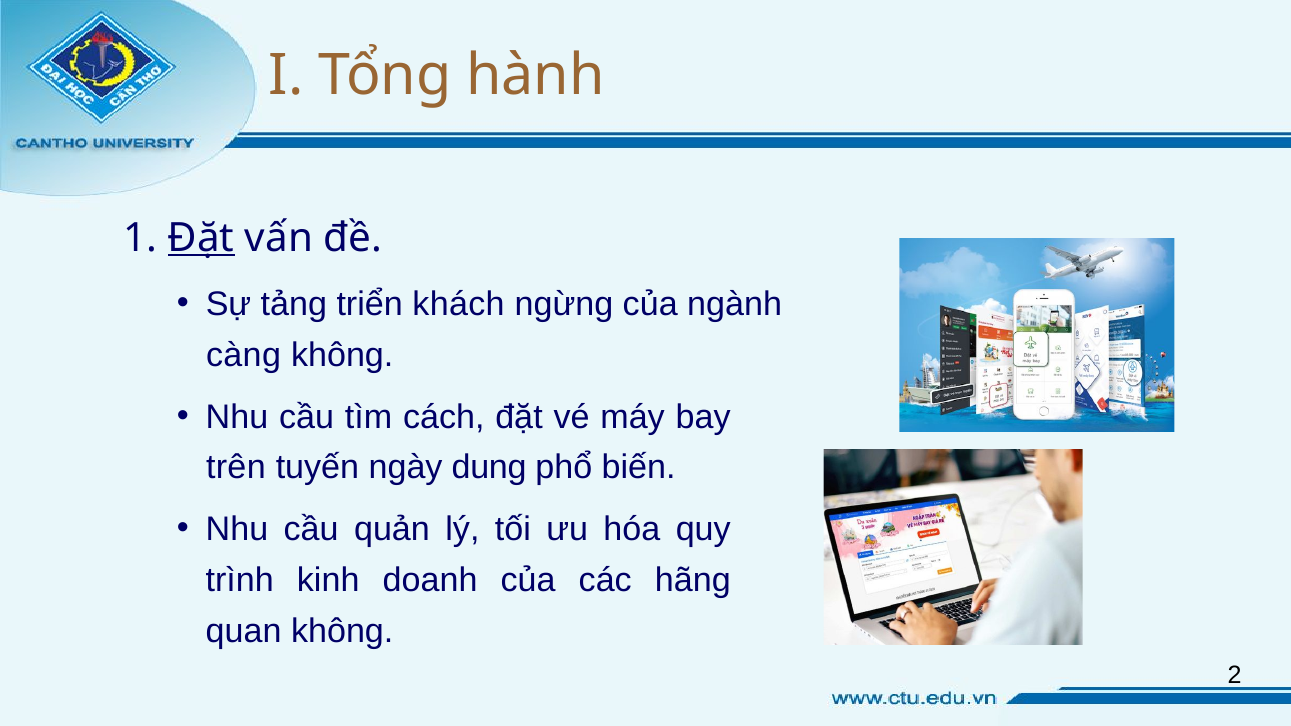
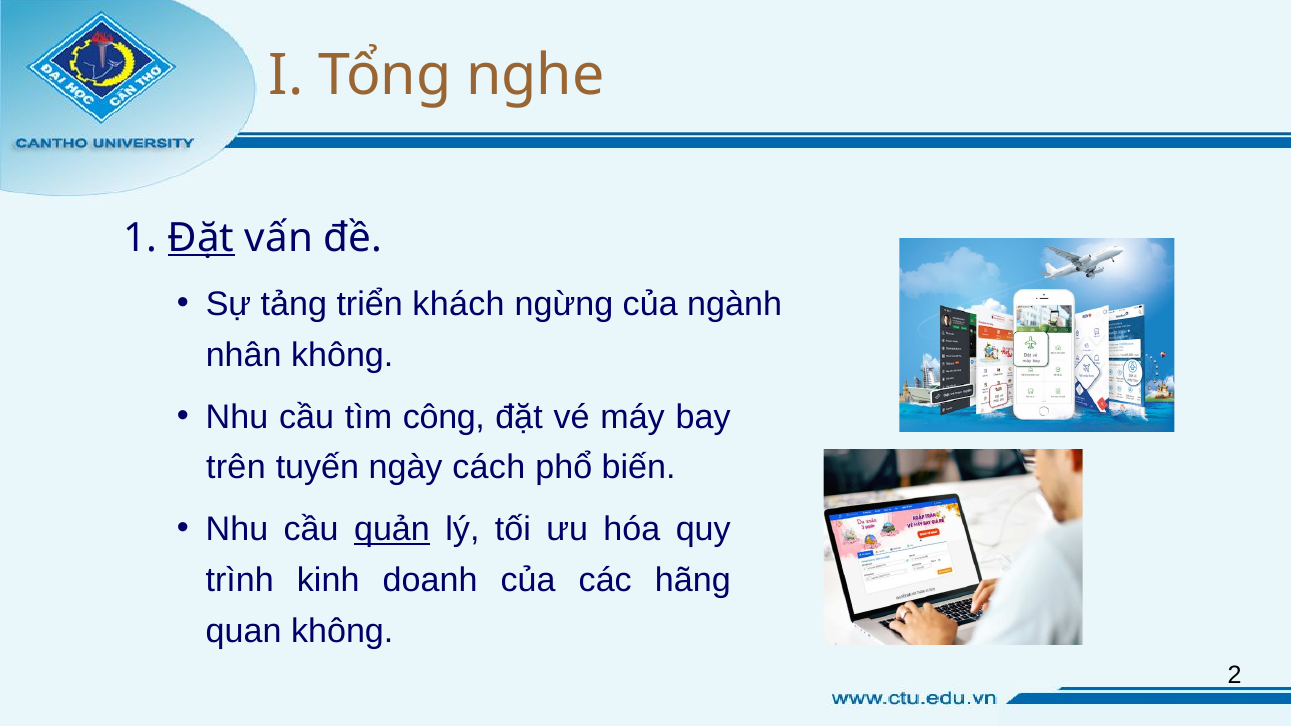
hành: hành -> nghe (536, 75)
càng: càng -> nhân (244, 355)
cách: cách -> công (444, 417)
dung: dung -> cách (489, 468)
quản underline: none -> present (392, 530)
